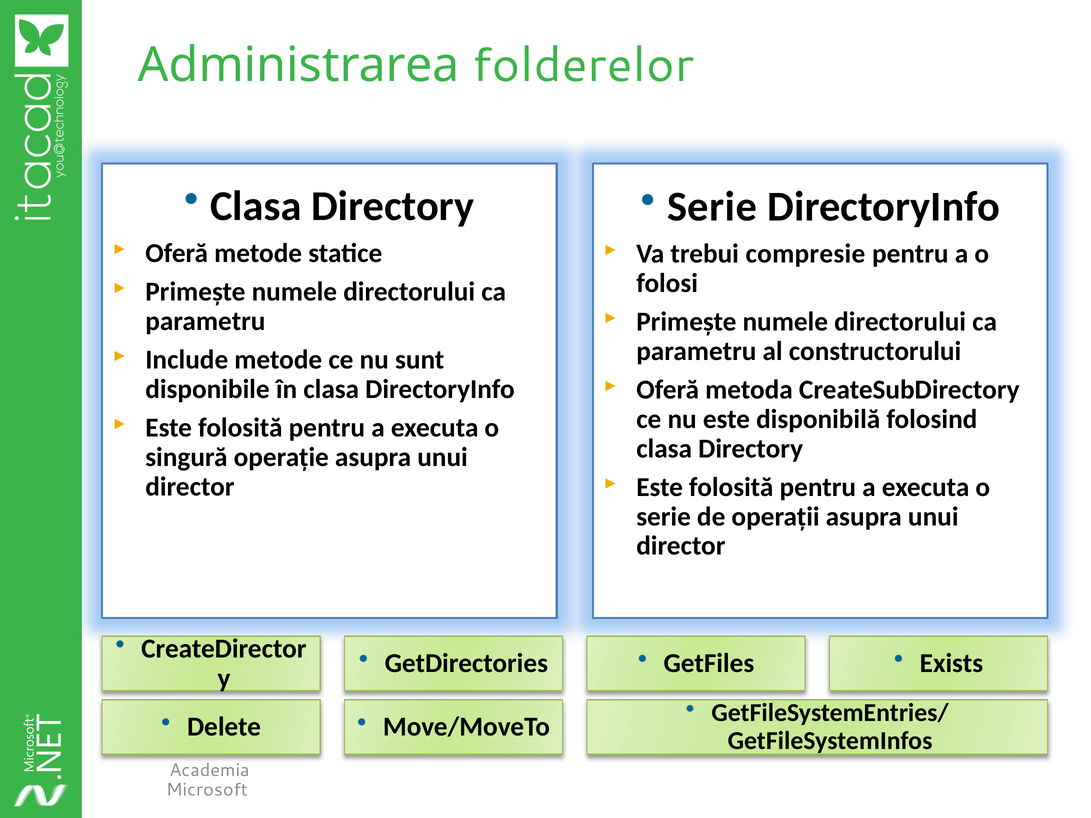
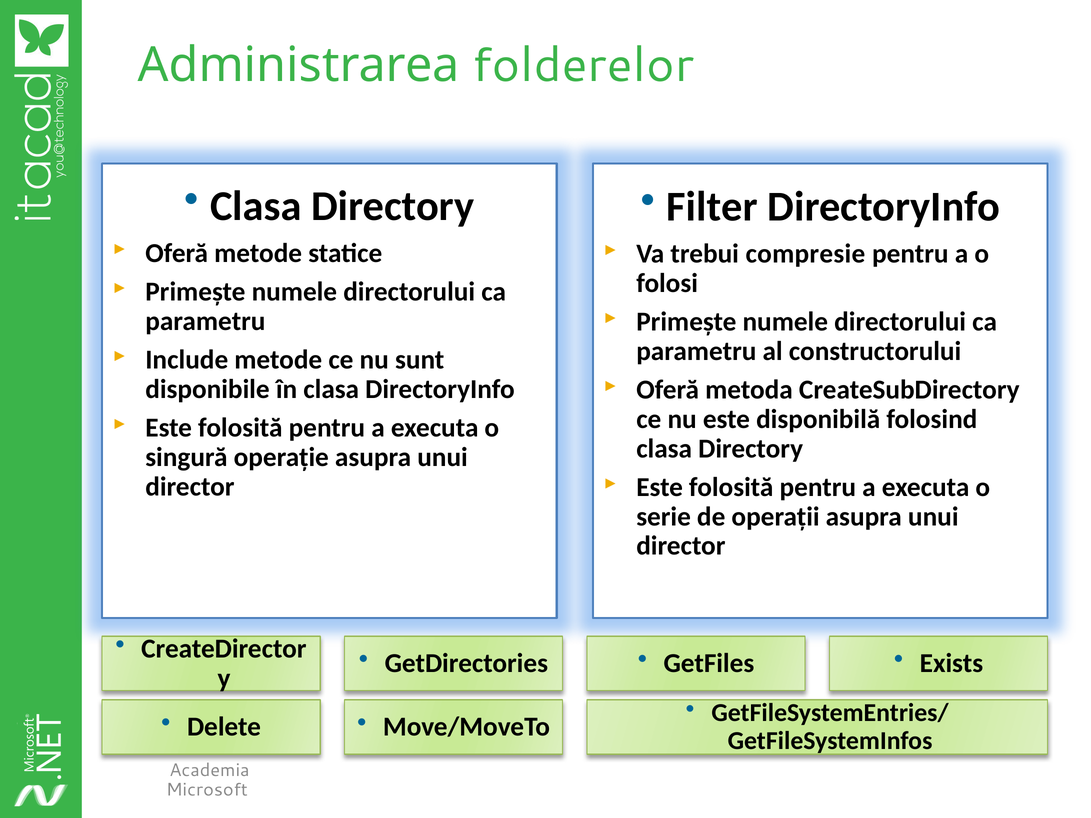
Serie: Serie -> Filter (712, 207)
